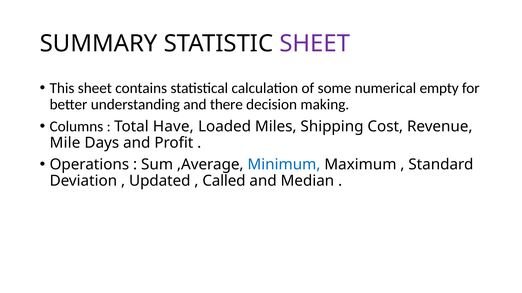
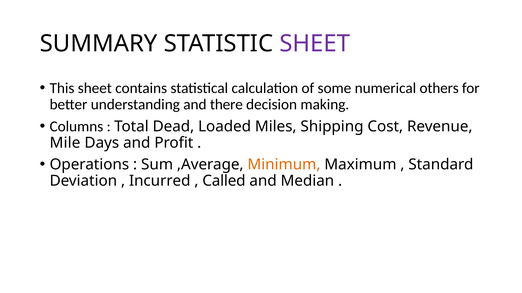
empty: empty -> others (439, 88)
Have: Have -> Dead (173, 127)
Minimum colour: blue -> orange (284, 165)
Updated: Updated -> Incurred (160, 181)
